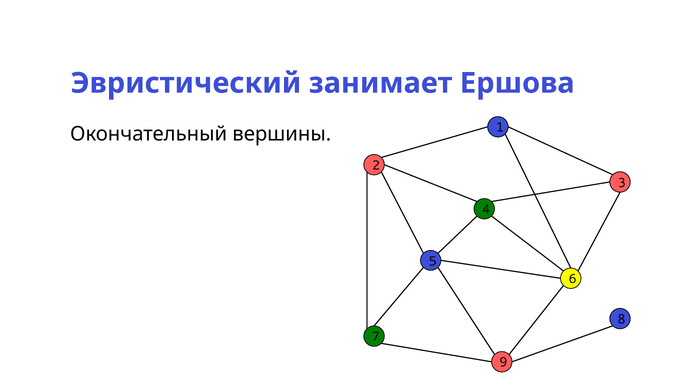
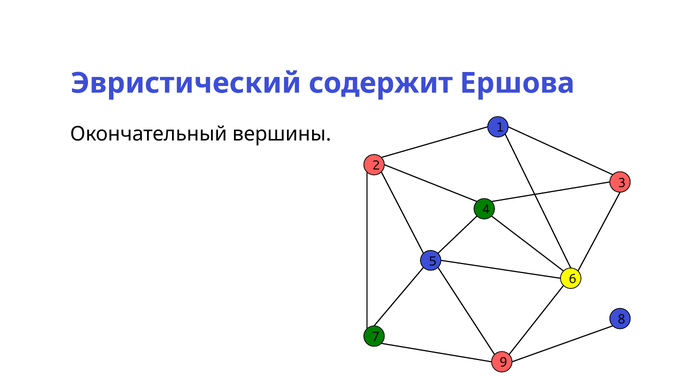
занимает: занимает -> содержит (381, 83)
